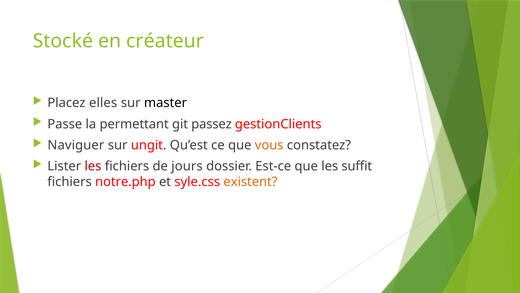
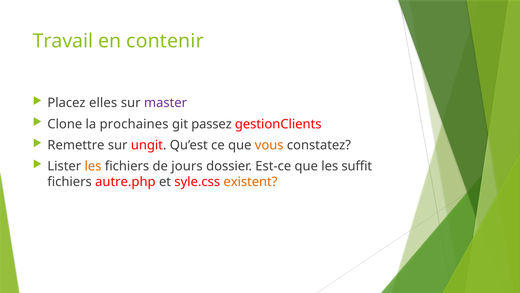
Stocké: Stocké -> Travail (63, 41)
créateur: créateur -> contenir (165, 41)
master colour: black -> purple (165, 103)
Passe: Passe -> Clone (65, 124)
permettant: permettant -> prochaines (134, 124)
Naviguer: Naviguer -> Remettre (76, 145)
les colour: red -> orange (93, 166)
notre.php: notre.php -> autre.php (125, 181)
